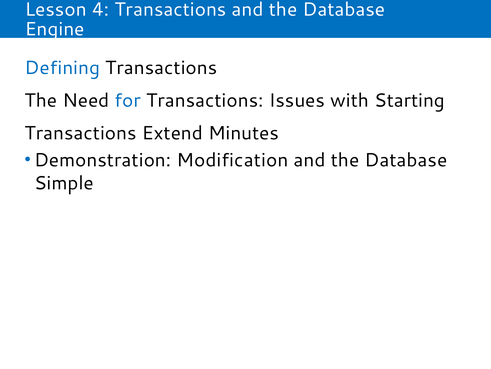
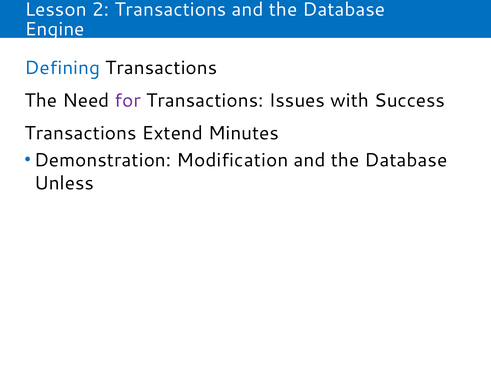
4: 4 -> 2 (100, 10)
for colour: blue -> purple (128, 100)
Starting: Starting -> Success (410, 100)
Simple: Simple -> Unless (64, 183)
